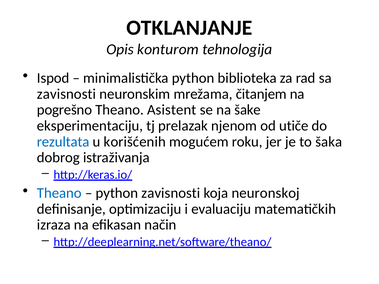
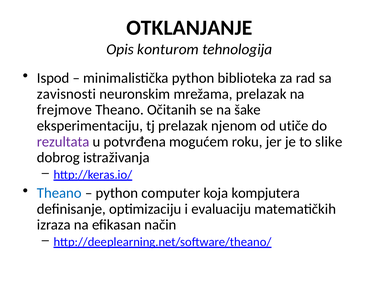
mrežama čitanjem: čitanjem -> prelazak (261, 94)
pogrešno: pogrešno -> frejmove (64, 110)
Asistent: Asistent -> Očitanih (172, 110)
rezultata colour: blue -> purple (63, 142)
korišćenih: korišćenih -> potvrđena (135, 142)
šaka: šaka -> slike (329, 142)
python zavisnosti: zavisnosti -> computer (171, 193)
neuronskoj: neuronskoj -> kompjutera (266, 193)
